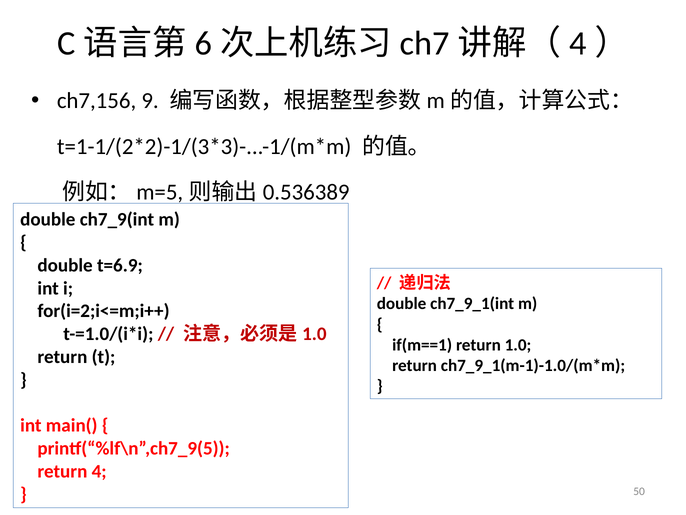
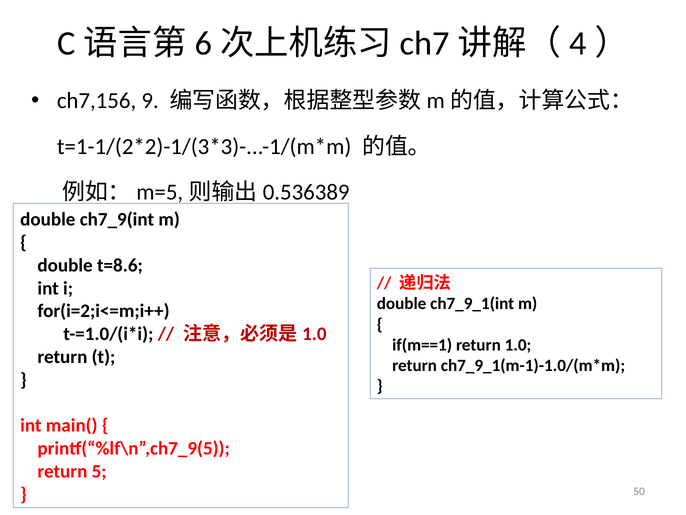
t=6.9: t=6.9 -> t=8.6 (120, 265)
4: 4 -> 5 (99, 471)
